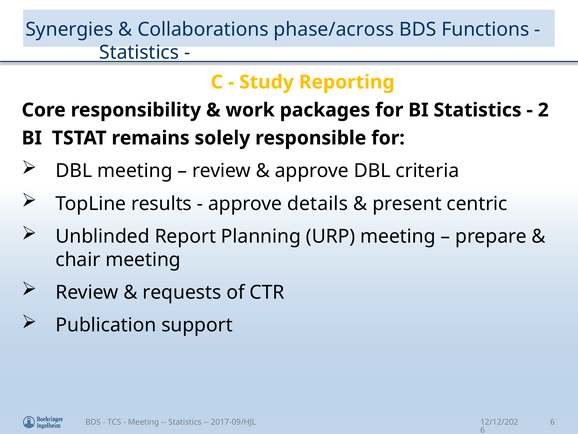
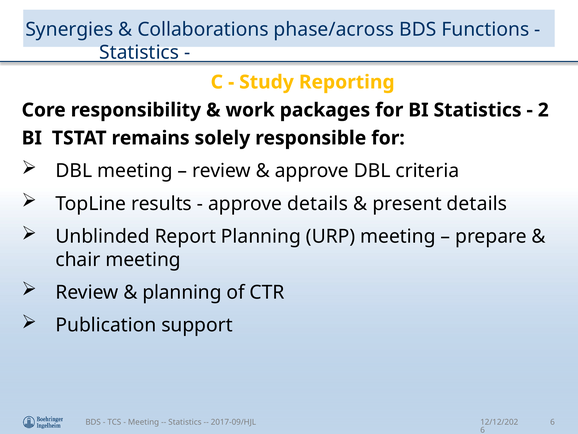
present centric: centric -> details (477, 203)
requests: requests -> planning (182, 292)
